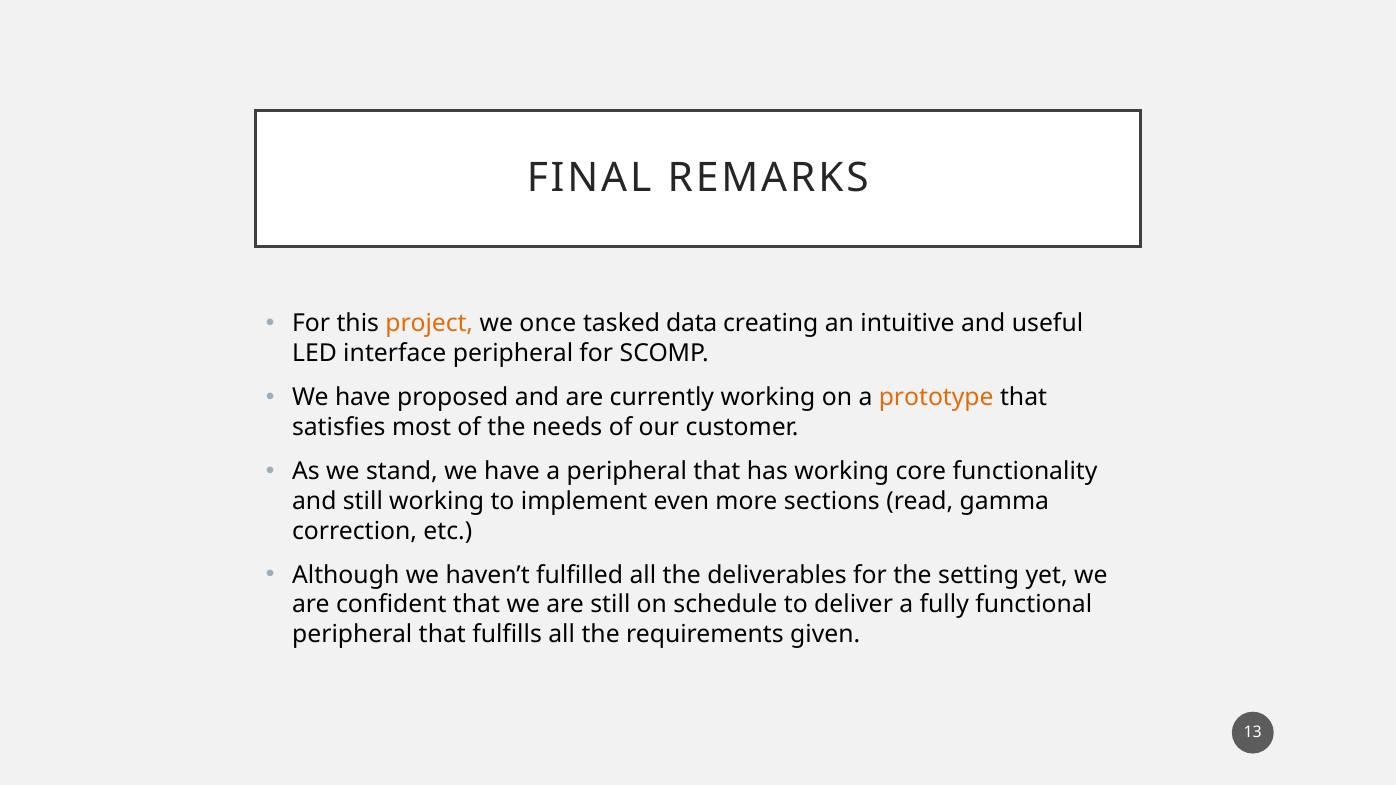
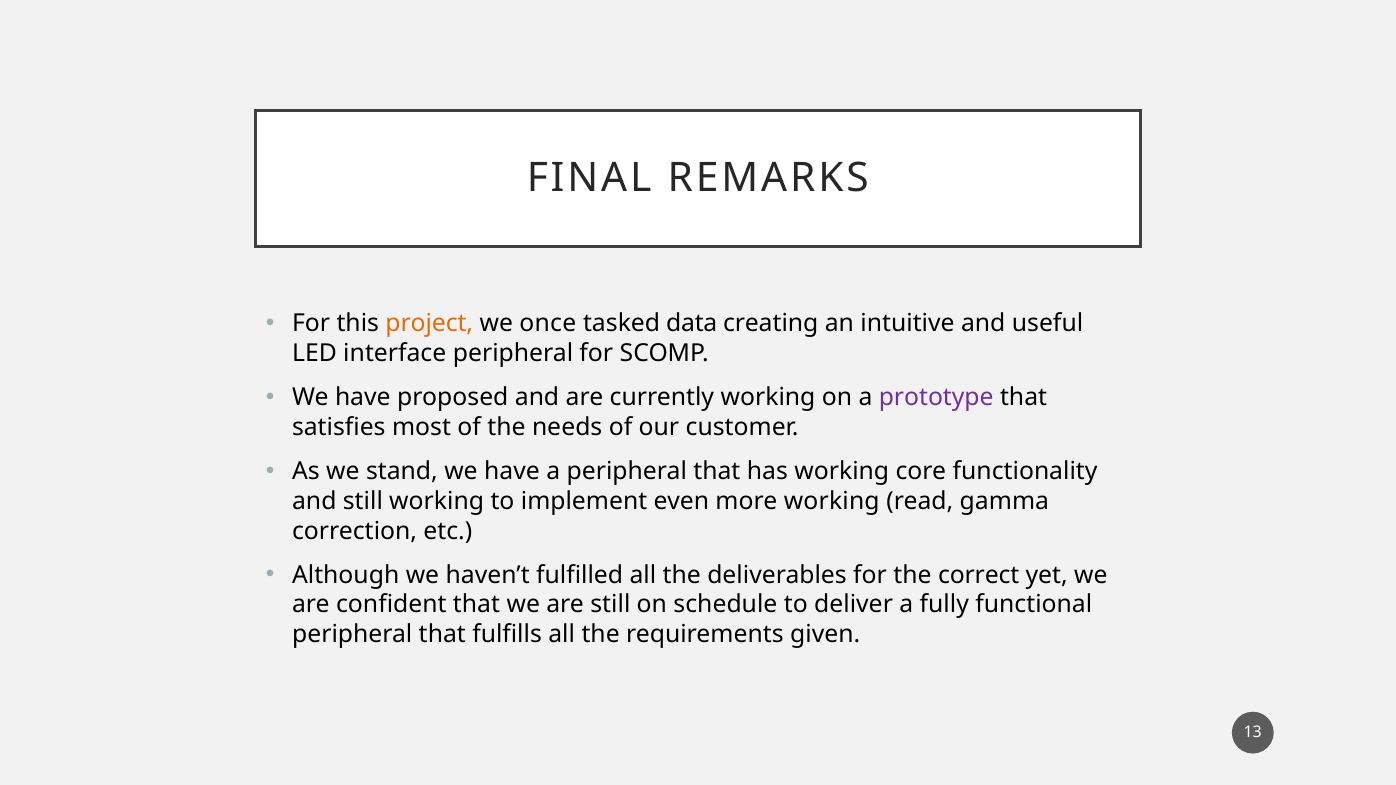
prototype colour: orange -> purple (936, 398)
more sections: sections -> working (832, 501)
setting: setting -> correct (979, 575)
